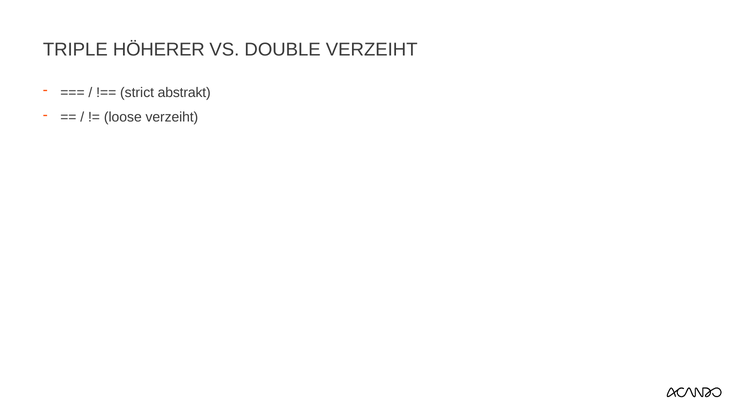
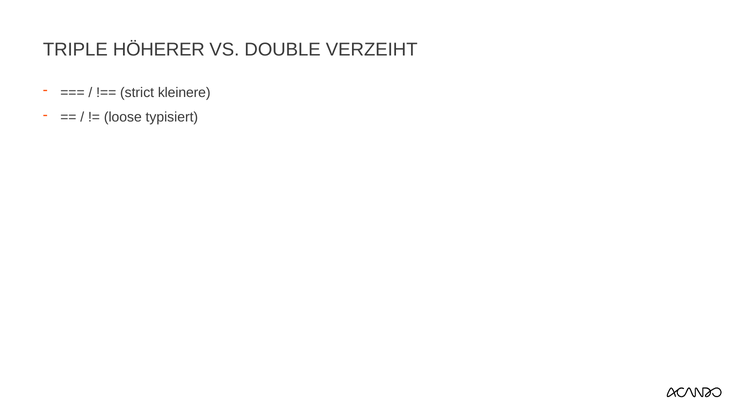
abstrakt: abstrakt -> kleinere (184, 93)
loose verzeiht: verzeiht -> typisiert (172, 117)
